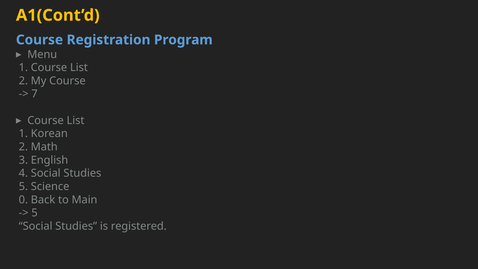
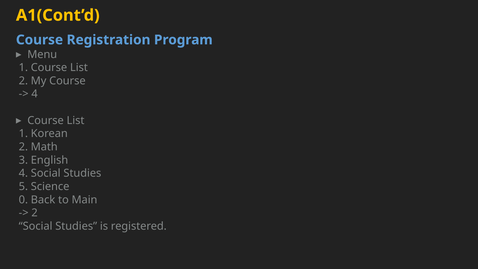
7: 7 -> 4 (35, 94)
5: 5 -> 2 (35, 213)
